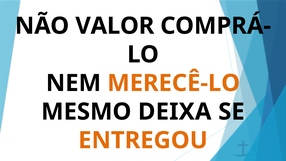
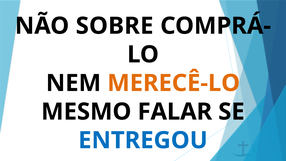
VALOR: VALOR -> SOBRE (115, 26)
DEIXA: DEIXA -> FALAR (175, 112)
ENTREGOU colour: orange -> blue (143, 140)
